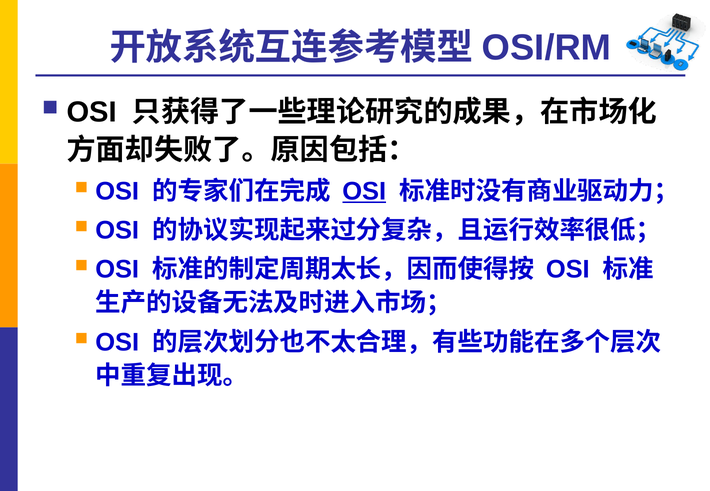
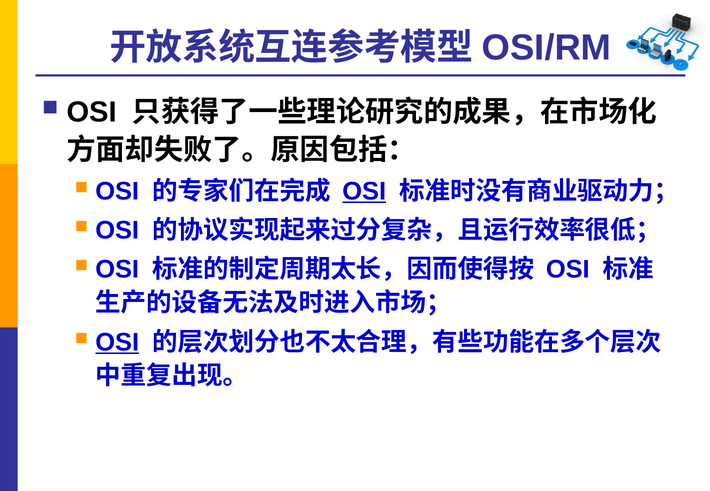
OSI underline: none -> present (117, 343)
